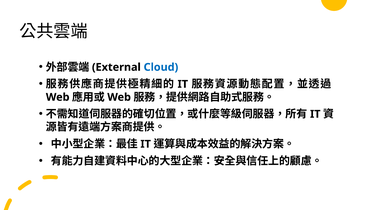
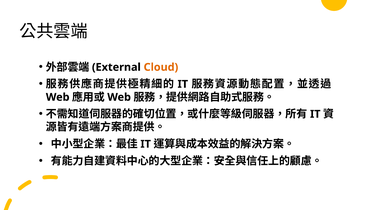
Cloud colour: blue -> orange (161, 67)
